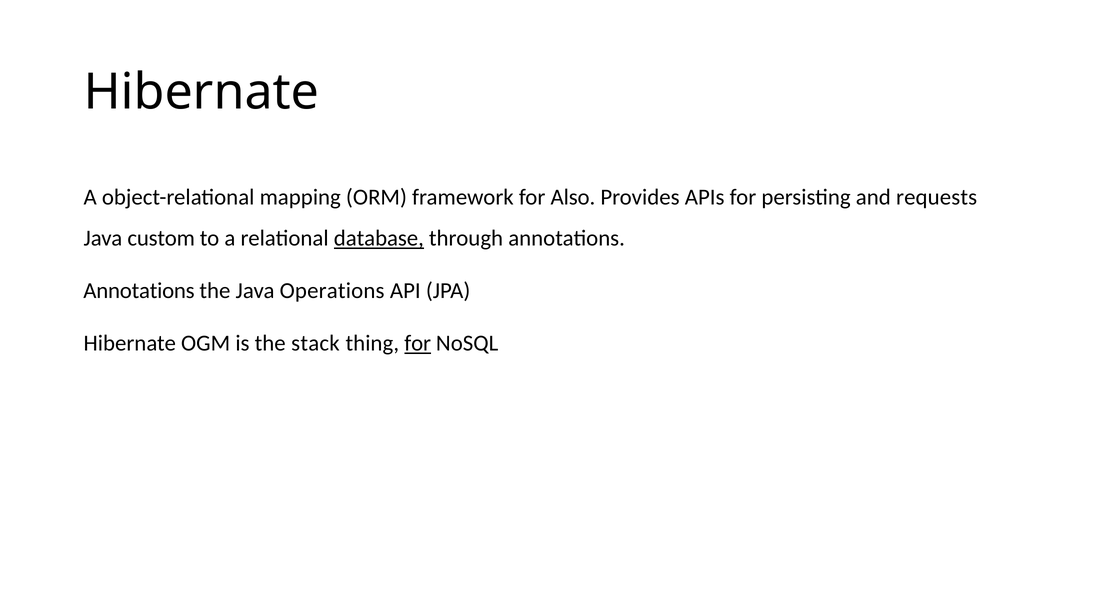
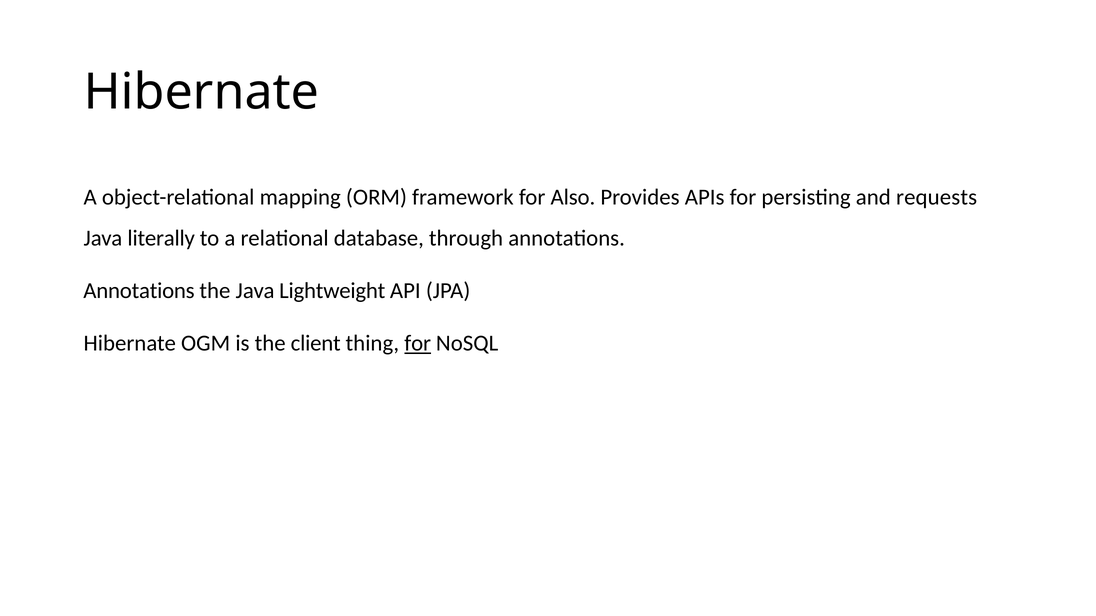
custom: custom -> literally (161, 238)
database underline: present -> none (379, 238)
Operations: Operations -> Lightweight (332, 291)
stack: stack -> client (316, 344)
